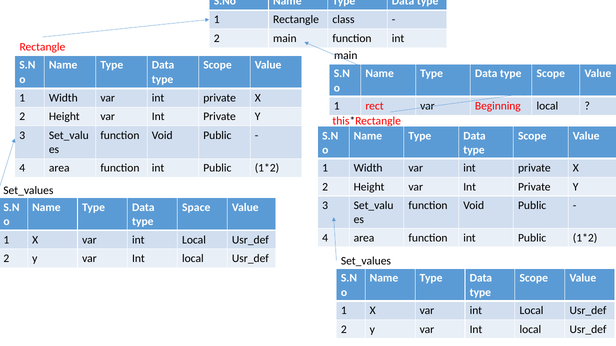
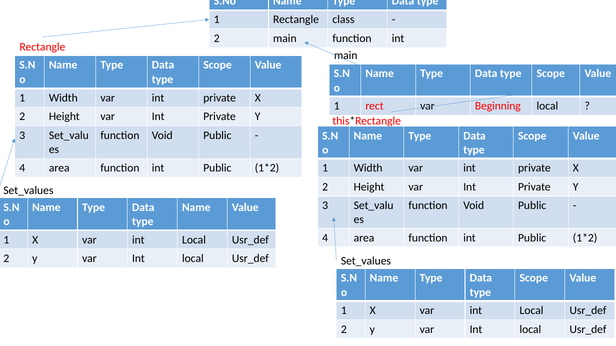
Space: Space -> Name (196, 208)
